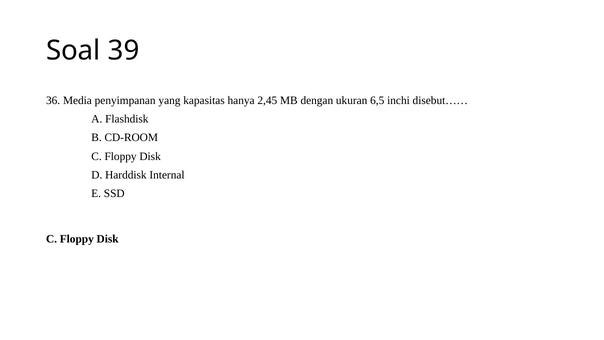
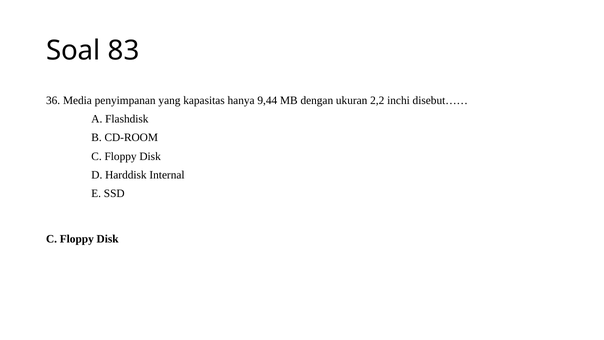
39: 39 -> 83 (124, 51)
2,45: 2,45 -> 9,44 (267, 100)
6,5: 6,5 -> 2,2 (377, 100)
